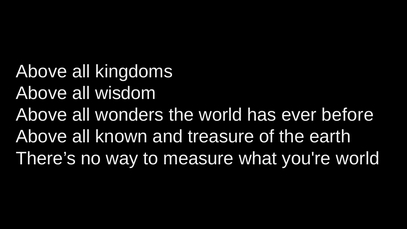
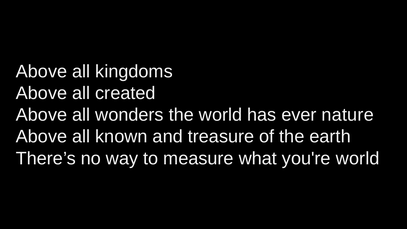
wisdom: wisdom -> created (125, 93)
before: before -> nature (348, 115)
